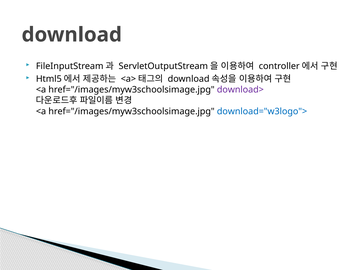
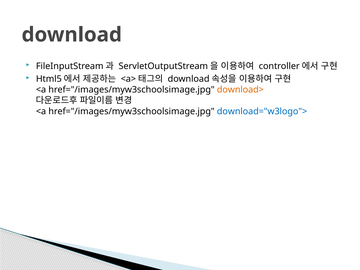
download> colour: purple -> orange (240, 90)
